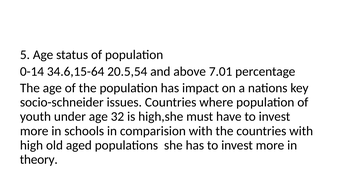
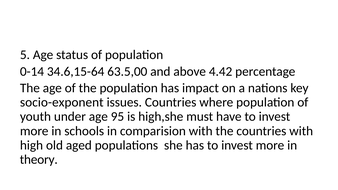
20.5,54: 20.5,54 -> 63.5,00 (127, 71)
7.01: 7.01 -> 4.42 (221, 71)
socio-schneider: socio-schneider -> socio-exponent (62, 102)
32: 32 -> 95 (117, 117)
